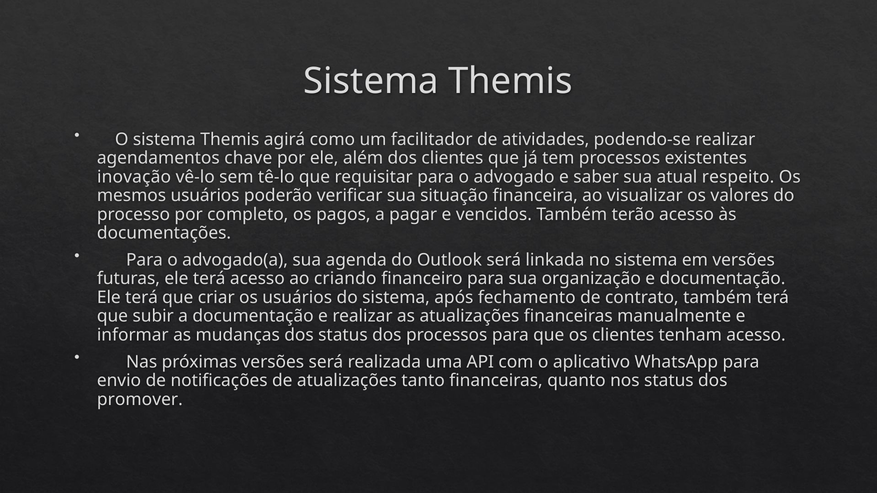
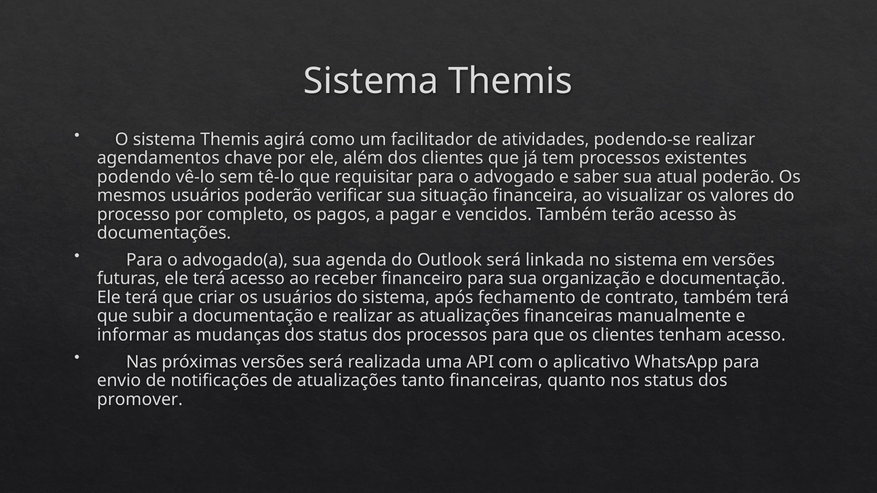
inovação: inovação -> podendo (134, 177)
atual respeito: respeito -> poderão (738, 177)
criando: criando -> receber (345, 279)
